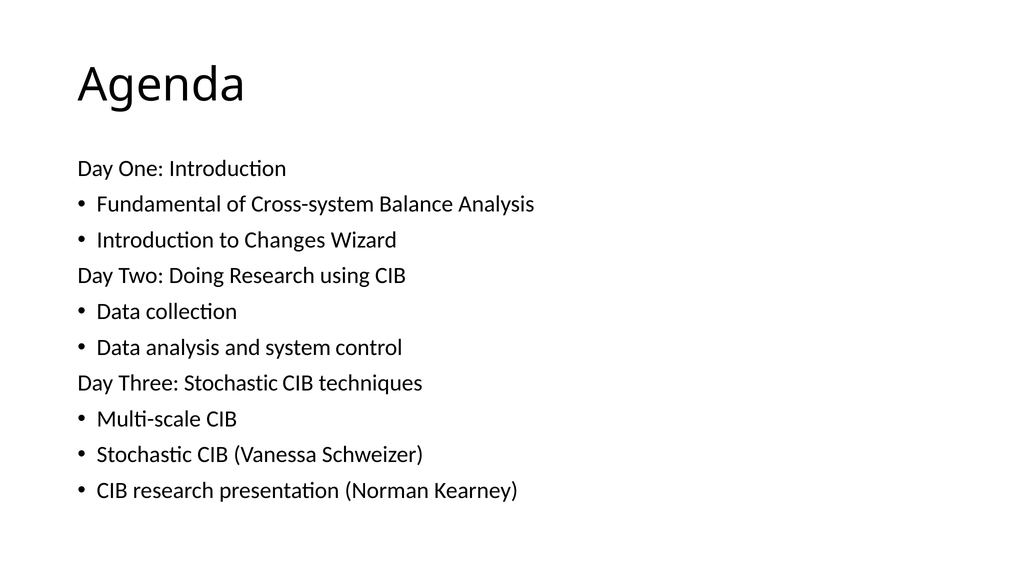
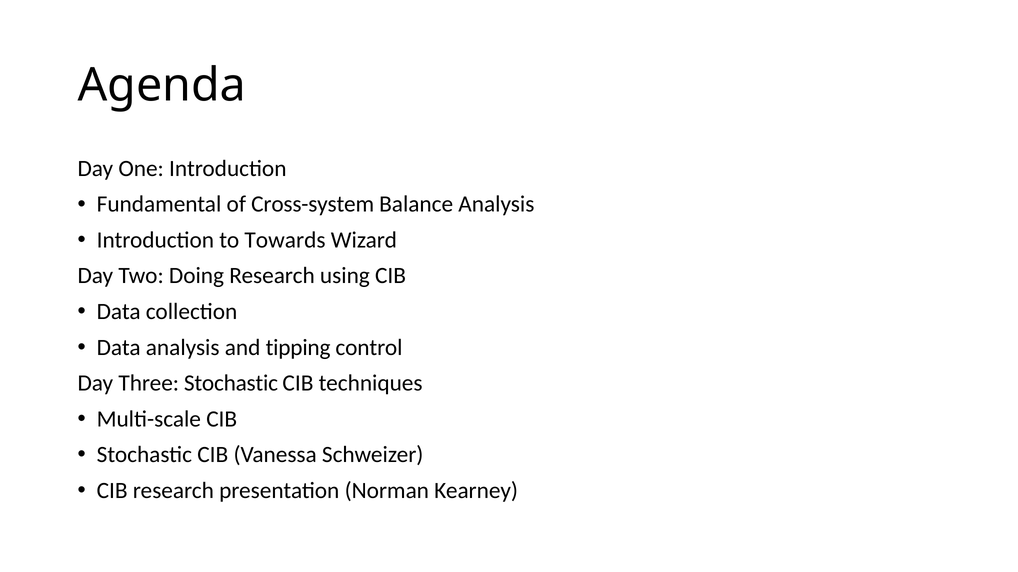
Changes: Changes -> Towards (285, 240)
system: system -> tipping (298, 348)
